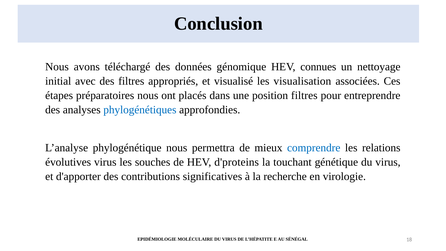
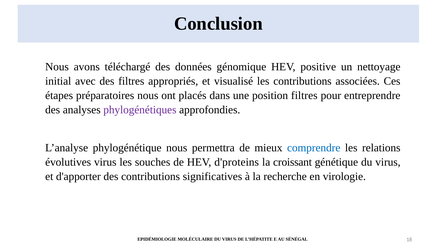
connues: connues -> positive (318, 67)
les visualisation: visualisation -> contributions (302, 81)
phylogénétiques colour: blue -> purple (140, 110)
touchant: touchant -> croissant (293, 162)
